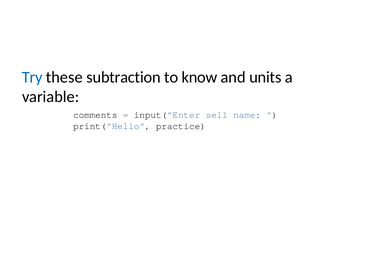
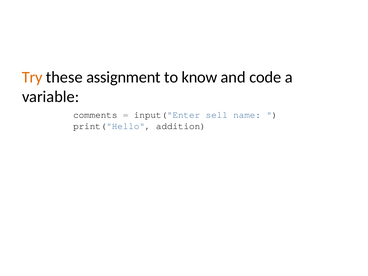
Try colour: blue -> orange (32, 77)
subtraction: subtraction -> assignment (124, 77)
units: units -> code (265, 77)
practice: practice -> addition (181, 126)
